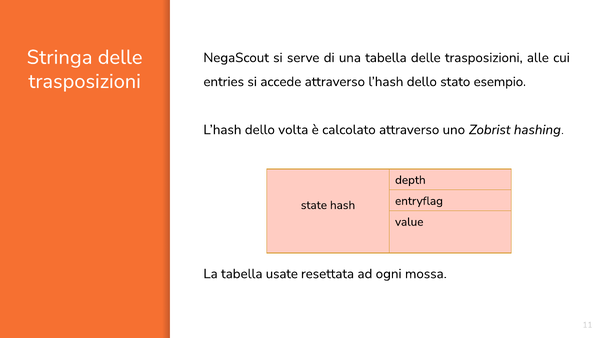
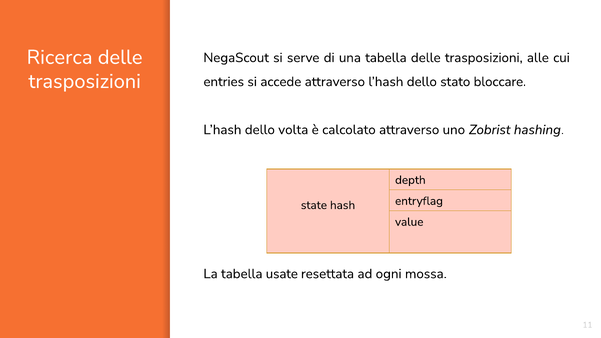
Stringa: Stringa -> Ricerca (60, 57)
esempio: esempio -> bloccare (500, 82)
